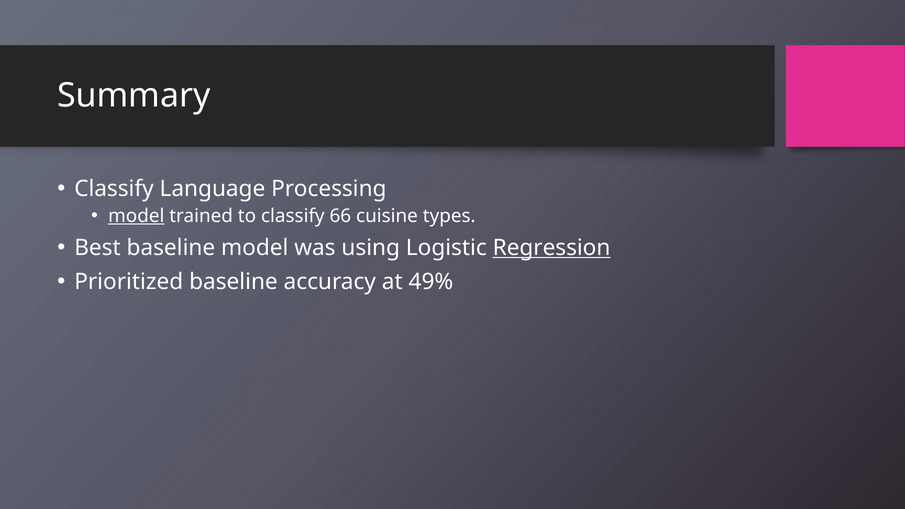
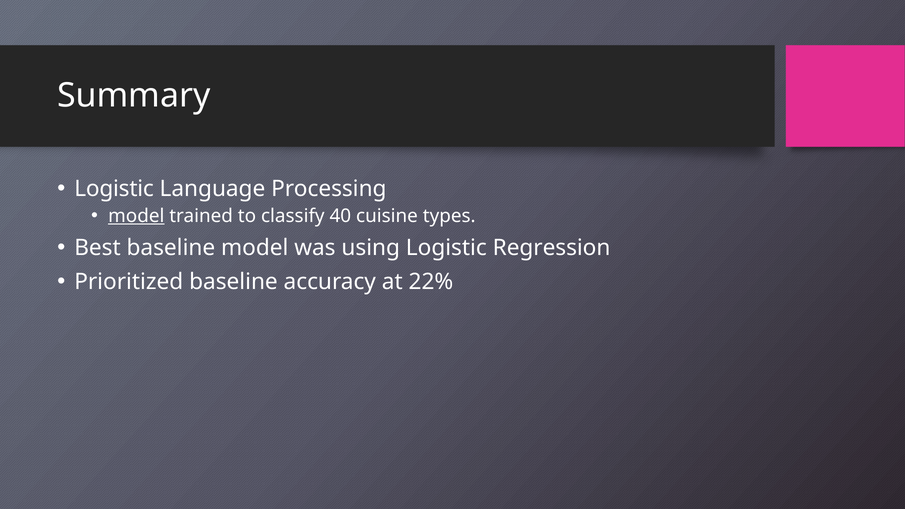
Classify: Classify -> Logistic (114, 189)
66: 66 -> 40 (340, 216)
Regression underline: present -> none (552, 248)
49%: 49% -> 22% (431, 282)
